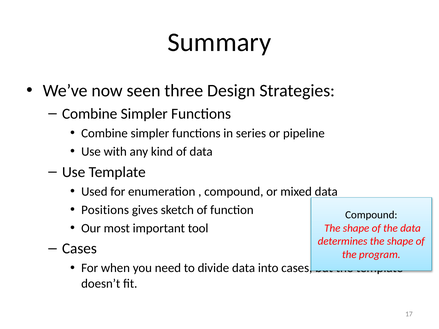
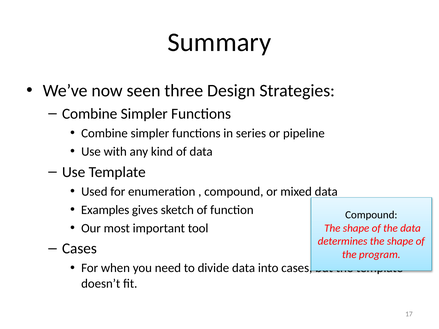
Positions: Positions -> Examples (105, 210)
